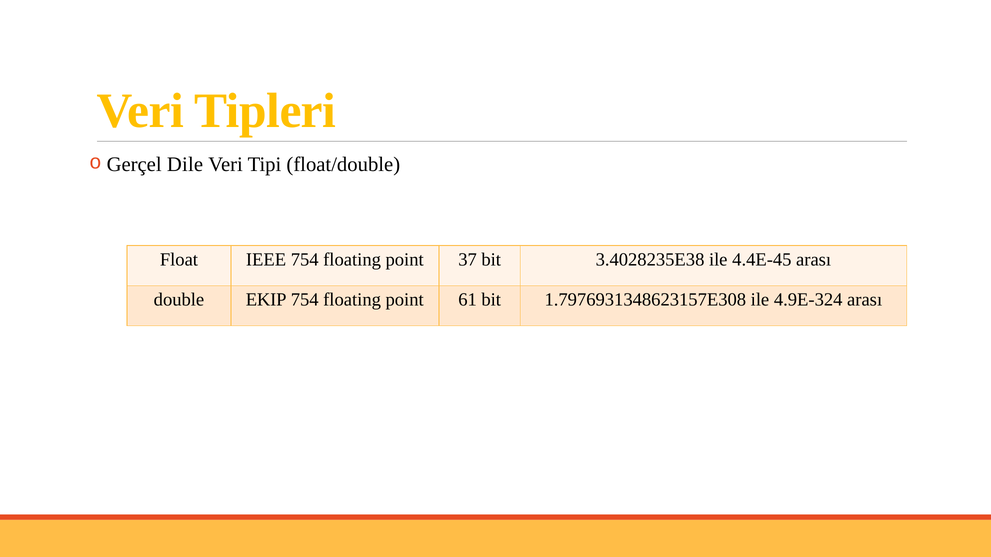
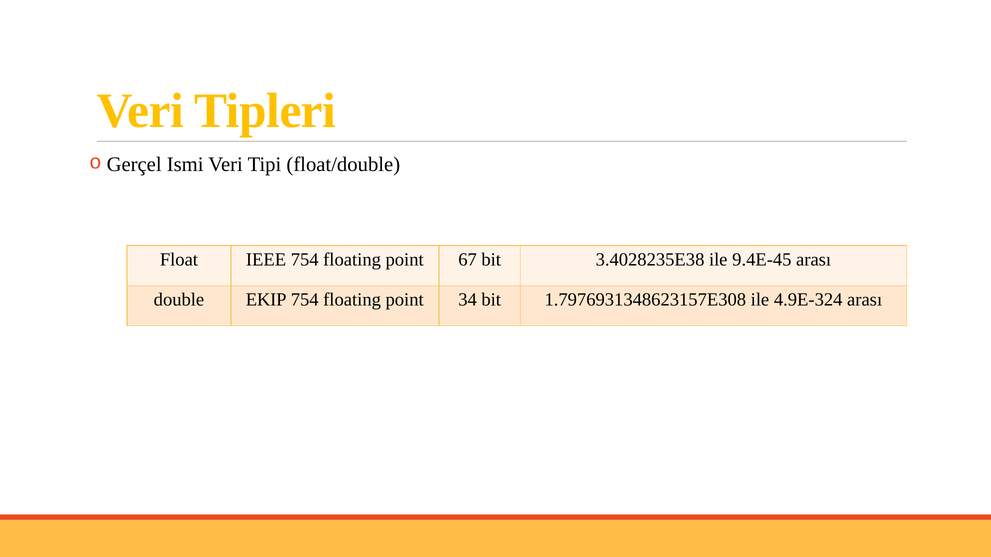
Dile: Dile -> Ismi (185, 165)
37: 37 -> 67 (468, 260)
4.4E-45: 4.4E-45 -> 9.4E-45 (762, 260)
61: 61 -> 34 (468, 300)
